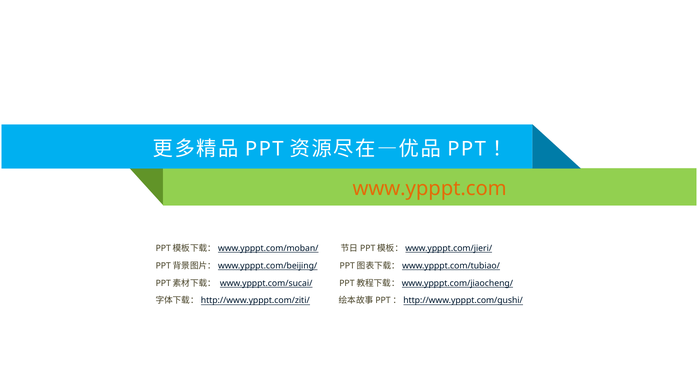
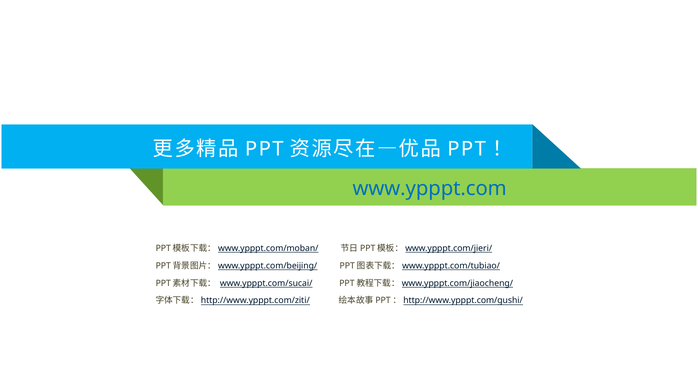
www.ypppt.com colour: orange -> blue (430, 188)
